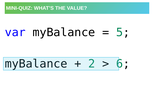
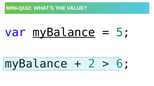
myBalance underline: none -> present (64, 33)
